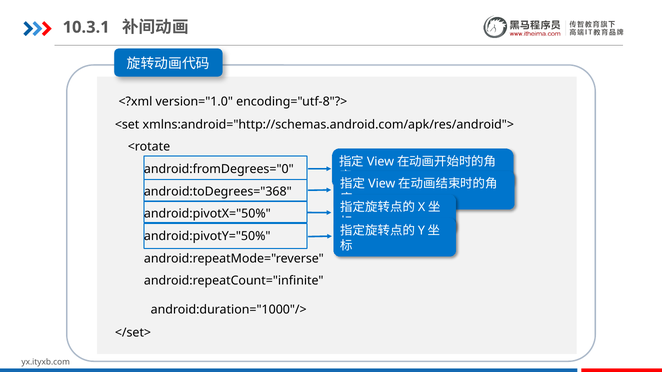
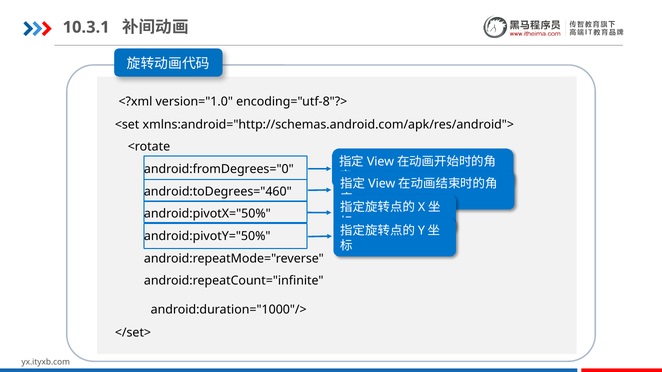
android:toDegrees="368: android:toDegrees="368 -> android:toDegrees="460 (218, 192)
